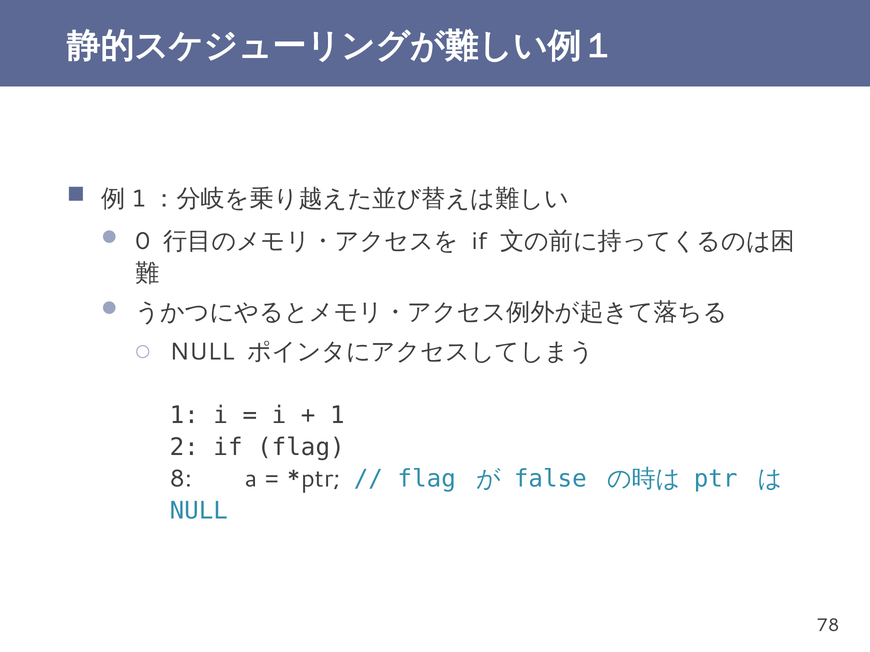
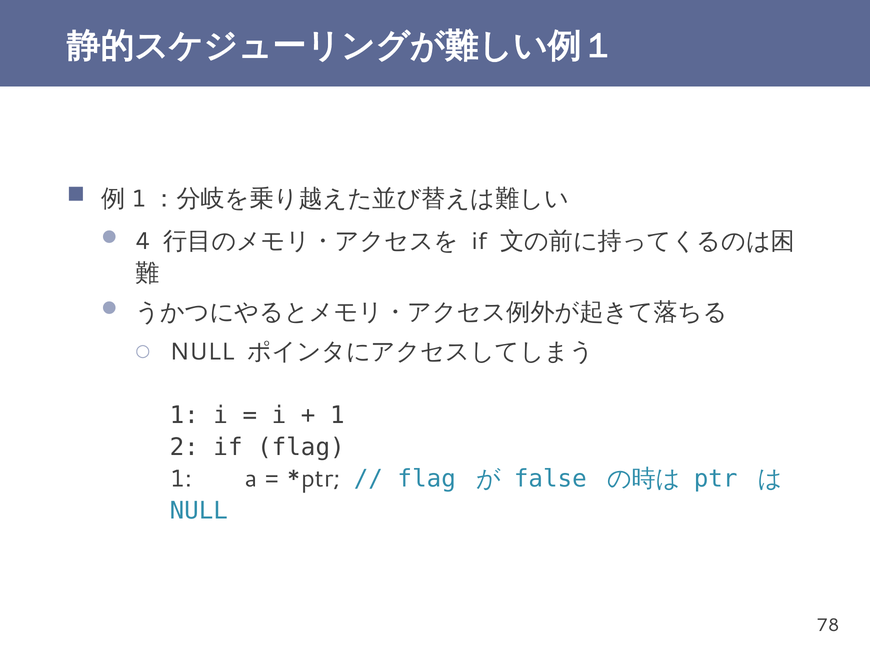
0: 0 -> 4 (143, 242)
8: 8 -> 1 (181, 479)
